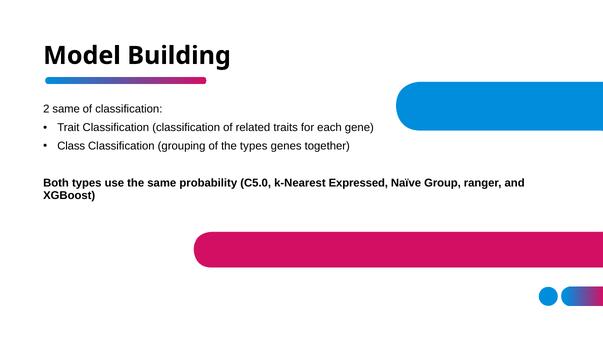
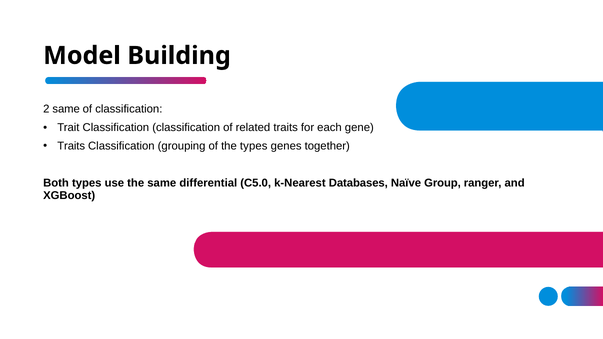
Class: Class -> Traits (71, 146)
probability: probability -> differential (208, 183)
Expressed: Expressed -> Databases (358, 183)
